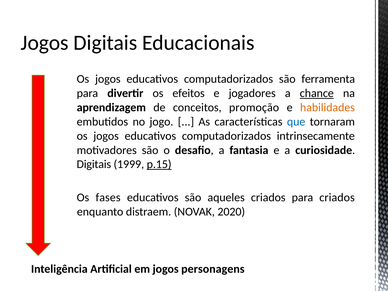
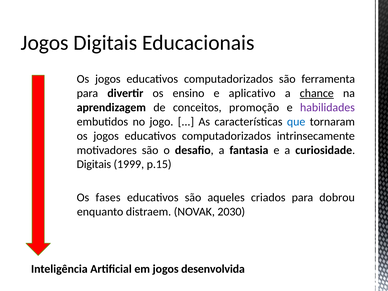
efeitos: efeitos -> ensino (189, 93)
jogadores: jogadores -> aplicativo (252, 93)
habilidades colour: orange -> purple (327, 107)
p.15 underline: present -> none (159, 164)
para criados: criados -> dobrou (337, 197)
2020: 2020 -> 2030 (231, 212)
personagens: personagens -> desenvolvida (213, 269)
